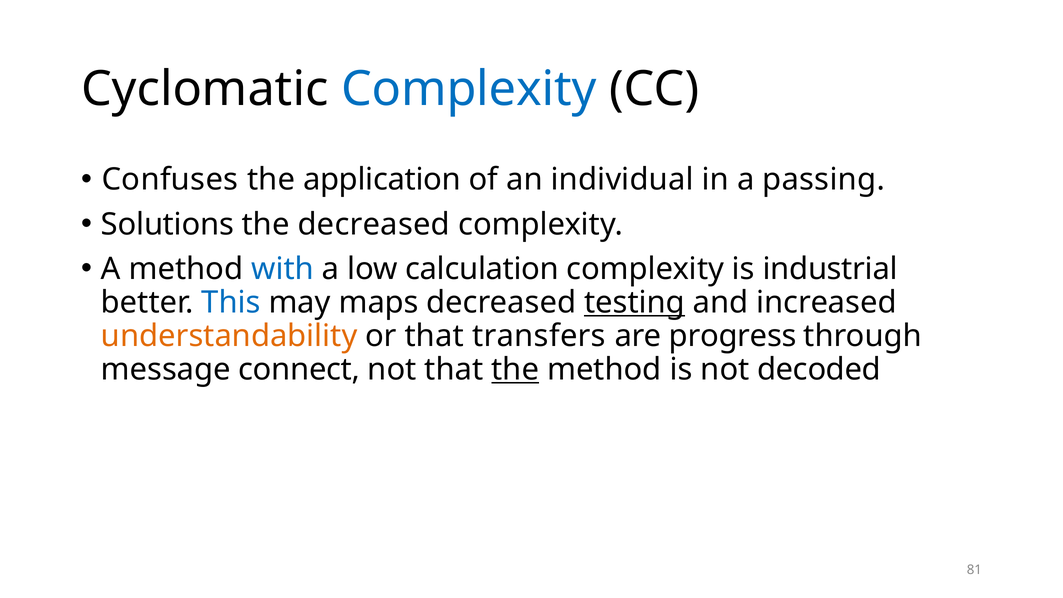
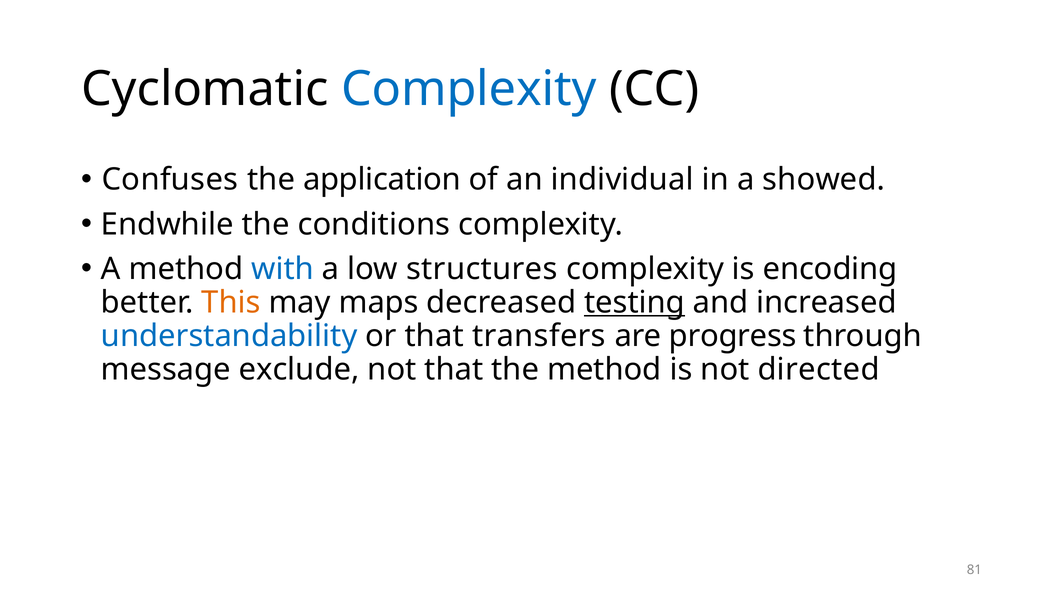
passing: passing -> showed (824, 180)
Solutions: Solutions -> Endwhile (167, 224)
the decreased: decreased -> conditions (374, 224)
calculation: calculation -> structures (482, 269)
industrial: industrial -> encoding (830, 269)
This colour: blue -> orange (231, 302)
understandability colour: orange -> blue (229, 336)
connect: connect -> exclude (299, 369)
the underline: present -> none (515, 369)
decoded: decoded -> directed (819, 369)
